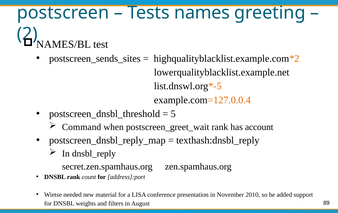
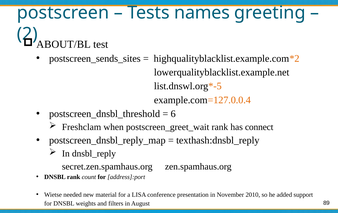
NAMES/BL: NAMES/BL -> ABOUT/BL (64, 44)
5: 5 -> 6 (173, 114)
Command: Command -> Freshclam (82, 127)
account: account -> connect (259, 127)
